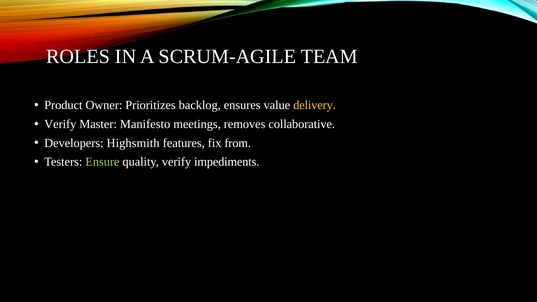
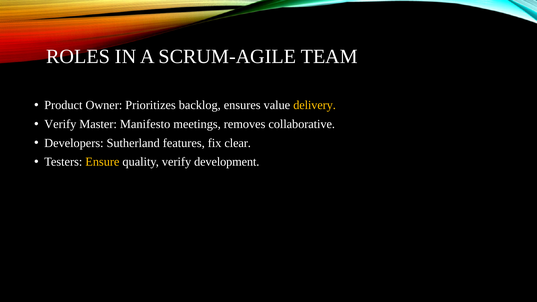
Highsmith: Highsmith -> Sutherland (133, 143)
from: from -> clear (238, 143)
Ensure colour: light green -> yellow (102, 162)
impediments: impediments -> development (227, 162)
